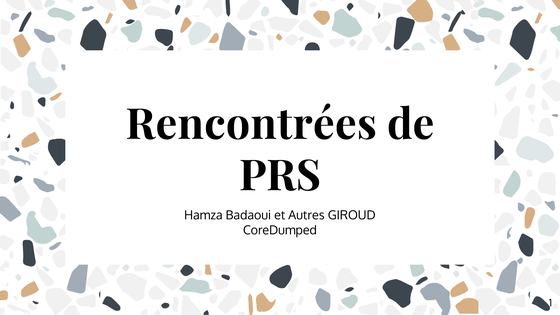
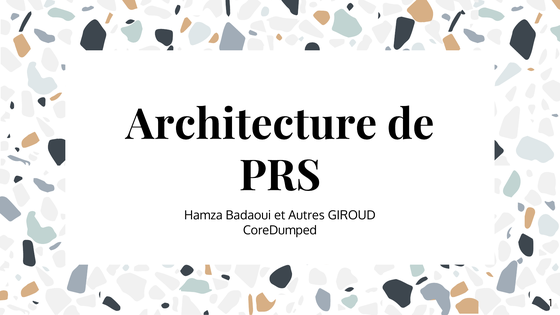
Rencontrées: Rencontrées -> Architecture (251, 125)
